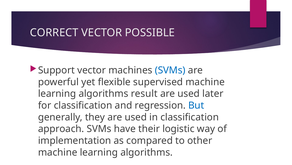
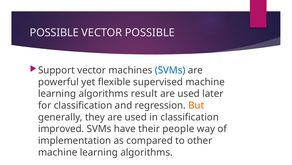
CORRECT: CORRECT -> POSSIBLE (54, 33)
But colour: blue -> orange (196, 105)
approach: approach -> improved (61, 128)
logistic: logistic -> people (178, 128)
